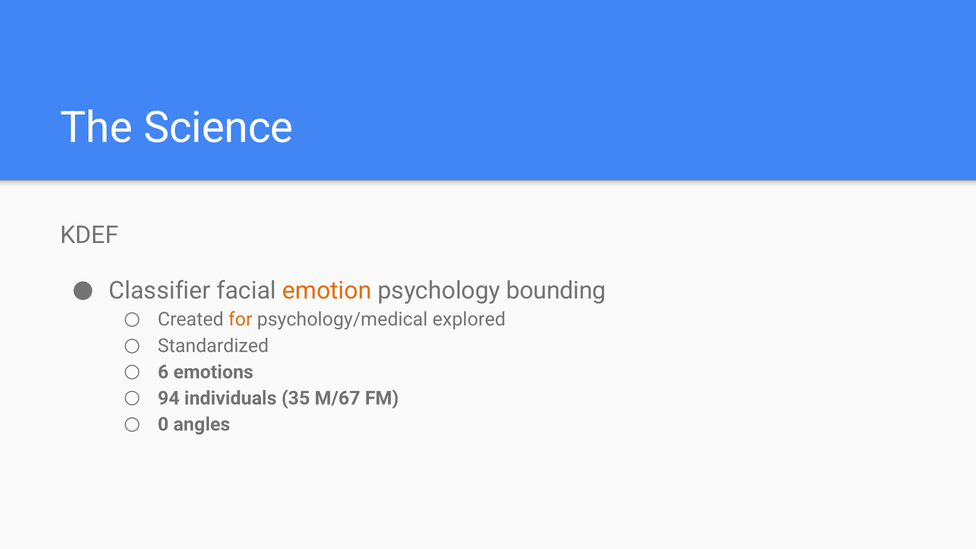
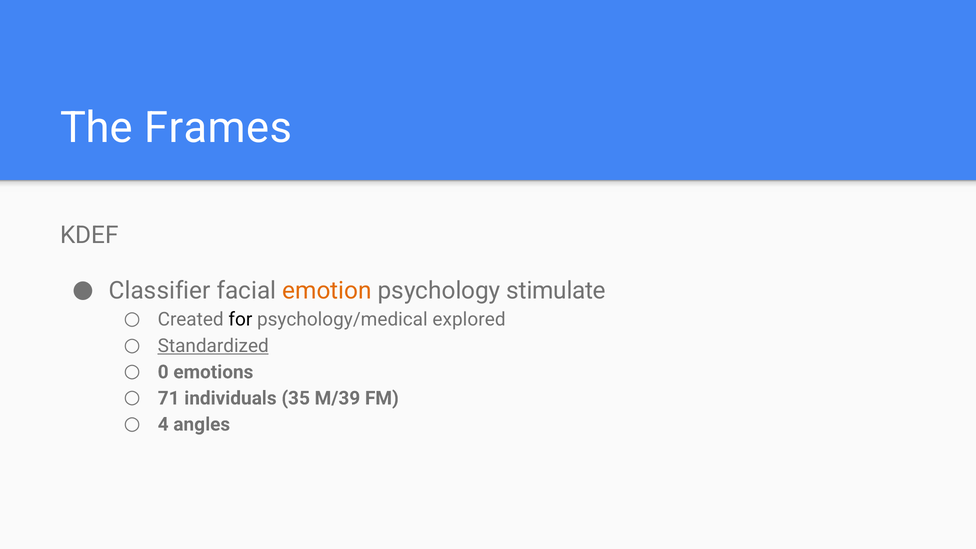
Science: Science -> Frames (218, 128)
bounding: bounding -> stimulate (556, 291)
for colour: orange -> black (240, 320)
Standardized underline: none -> present (213, 346)
6: 6 -> 0 (163, 372)
94: 94 -> 71 (169, 398)
M/67: M/67 -> M/39 (337, 398)
0: 0 -> 4 (163, 424)
